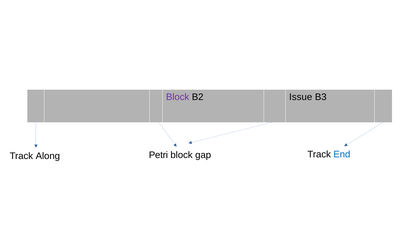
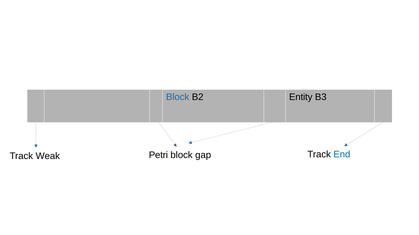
Block colour: purple -> blue (178, 97)
Issue: Issue -> Entity (301, 97)
Along: Along -> Weak (48, 156)
